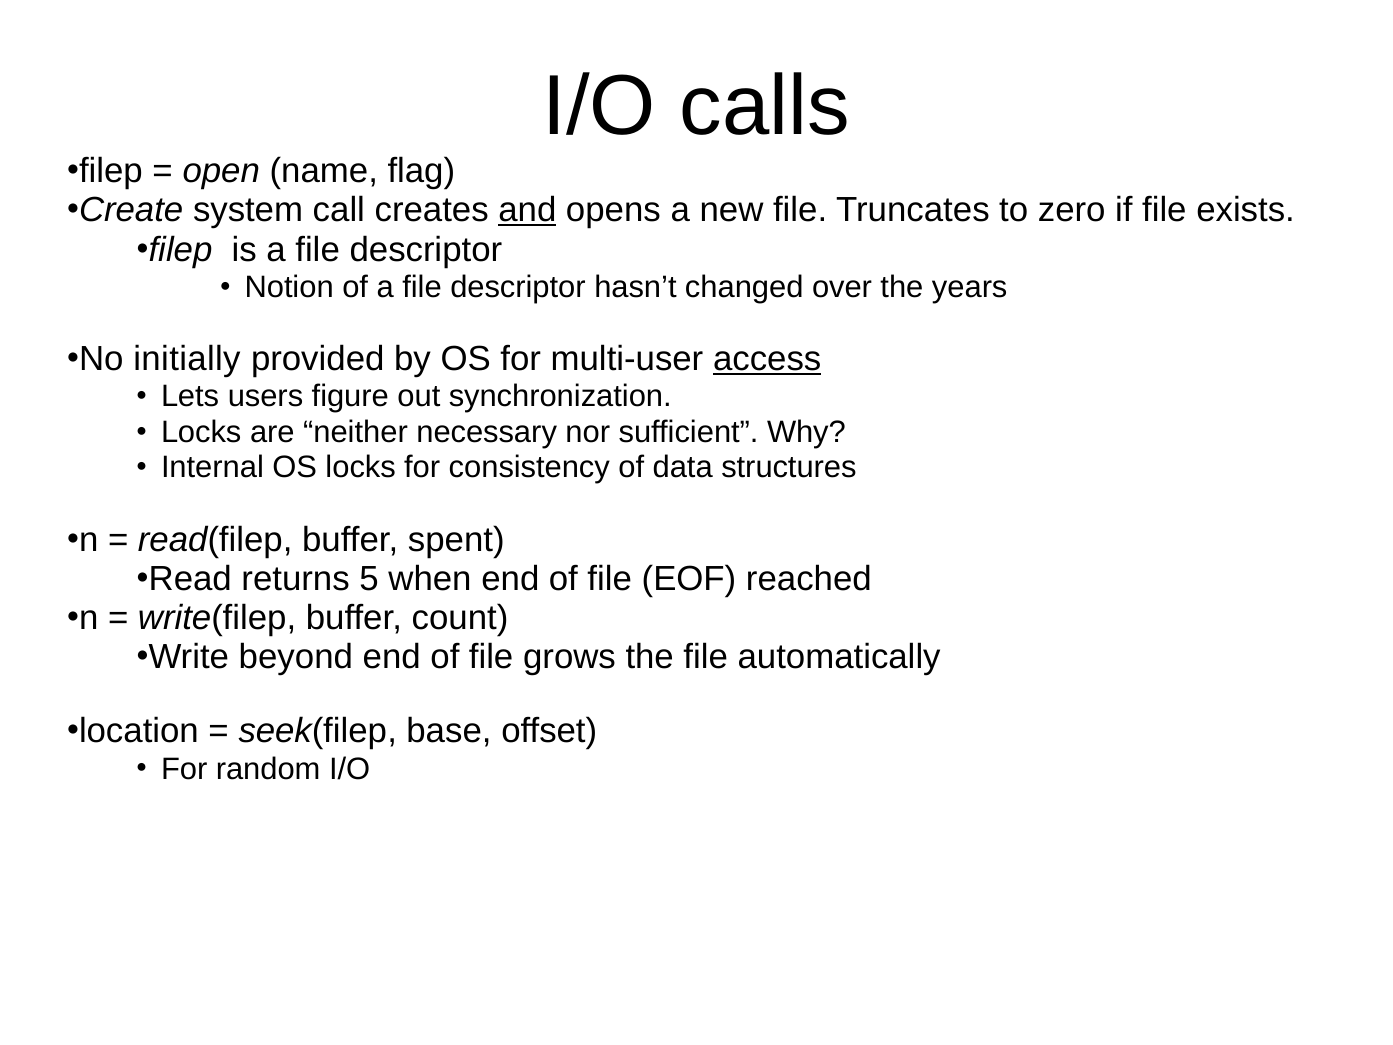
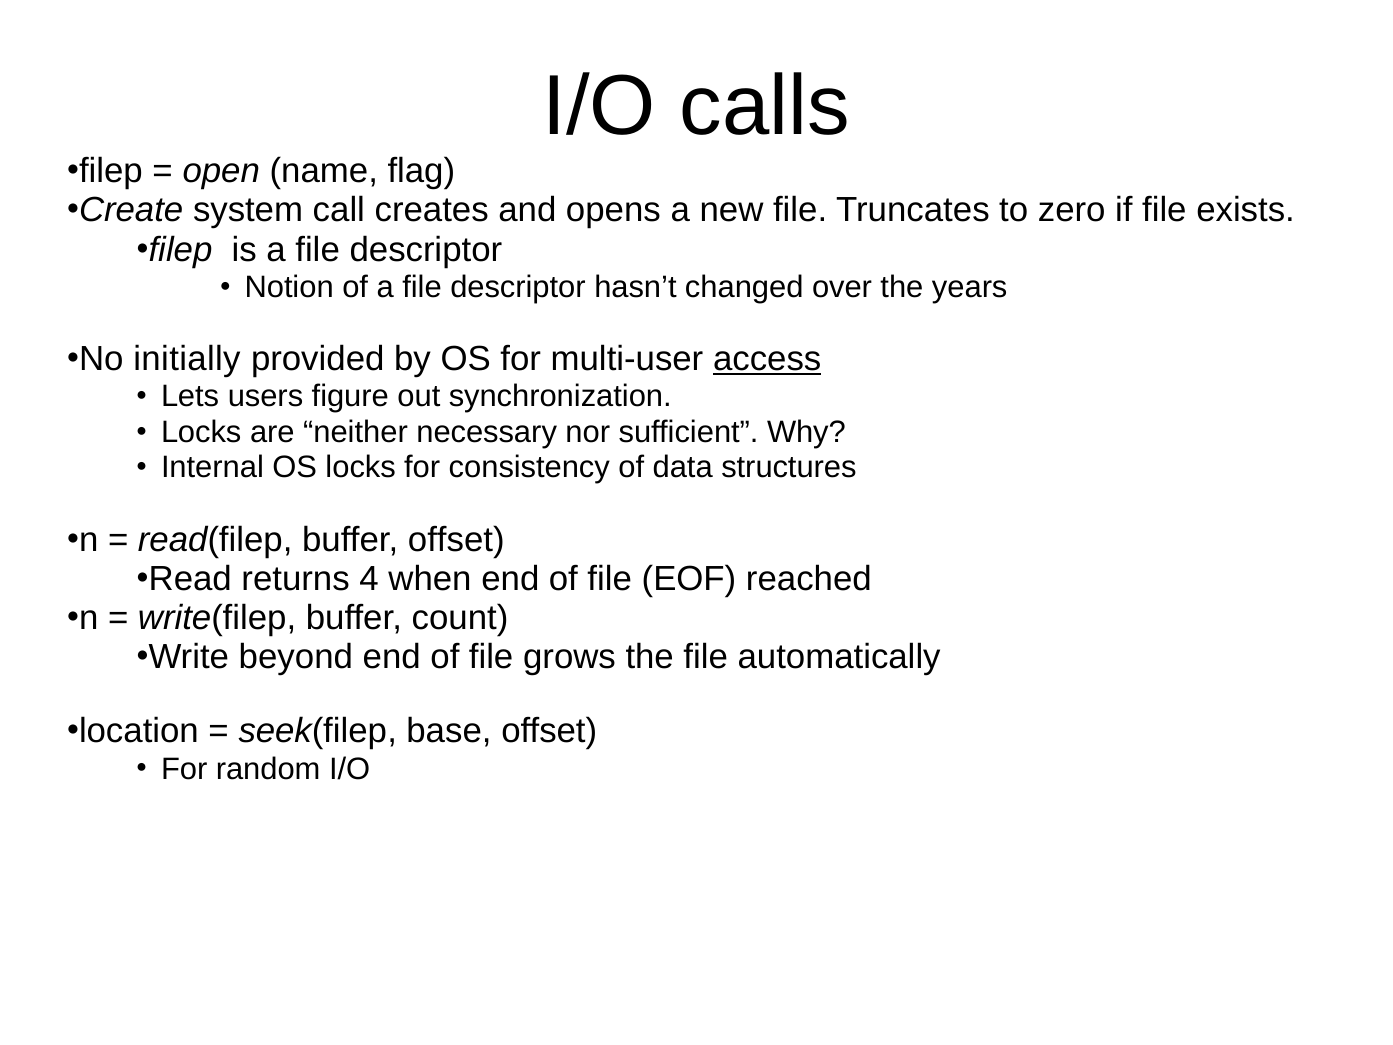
and underline: present -> none (527, 210)
buffer spent: spent -> offset (456, 539)
5: 5 -> 4 (369, 579)
